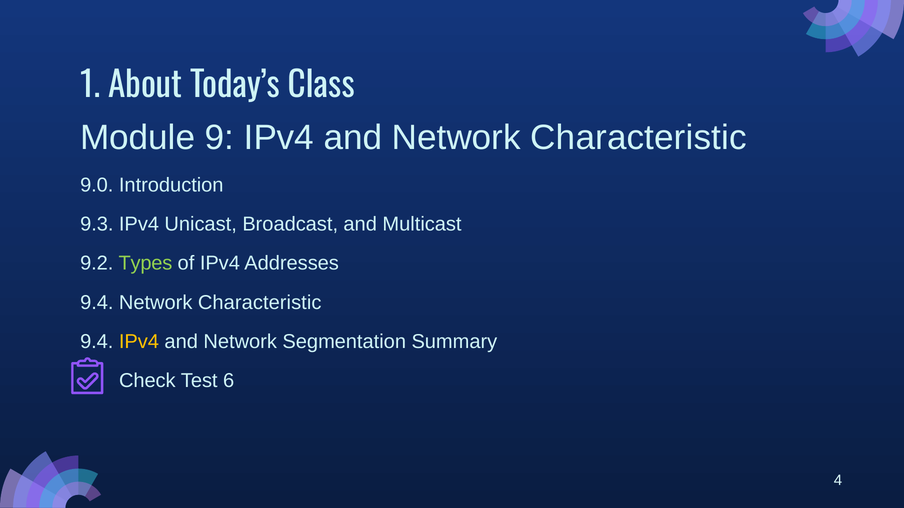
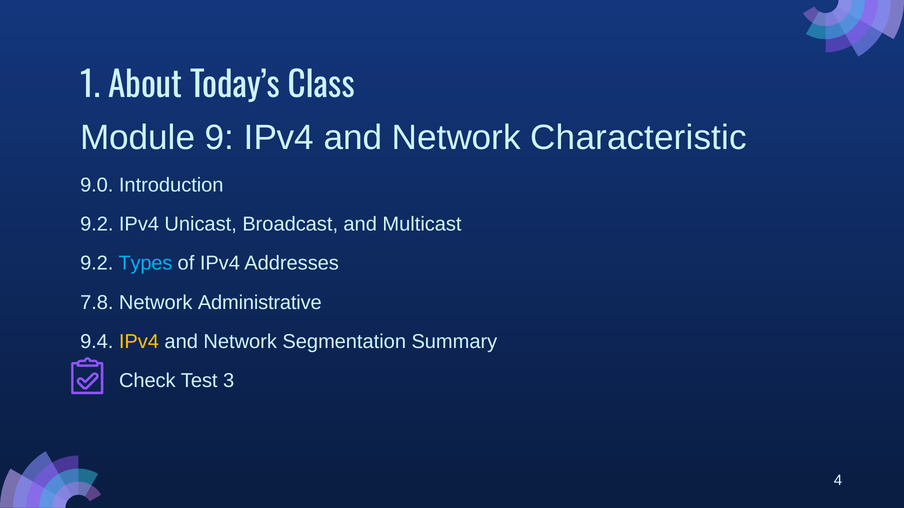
9.3: 9.3 -> 9.2 (97, 224)
Types colour: light green -> light blue (145, 264)
9.4: 9.4 -> 7.8 (97, 303)
Characteristic: Characteristic -> Administrative (260, 303)
6: 6 -> 3 (229, 381)
